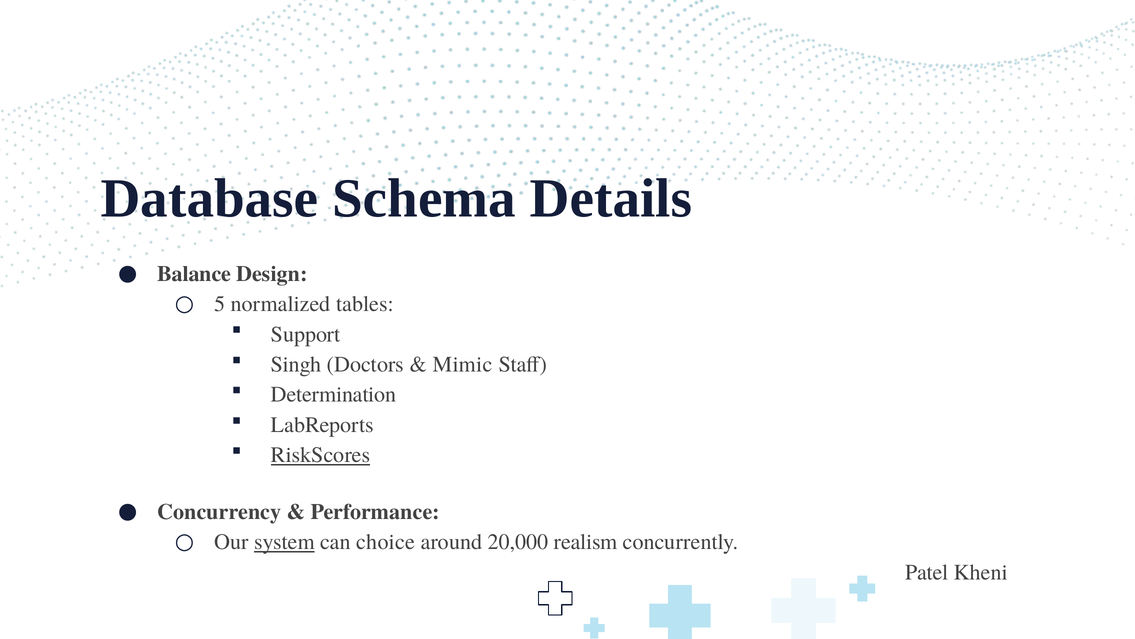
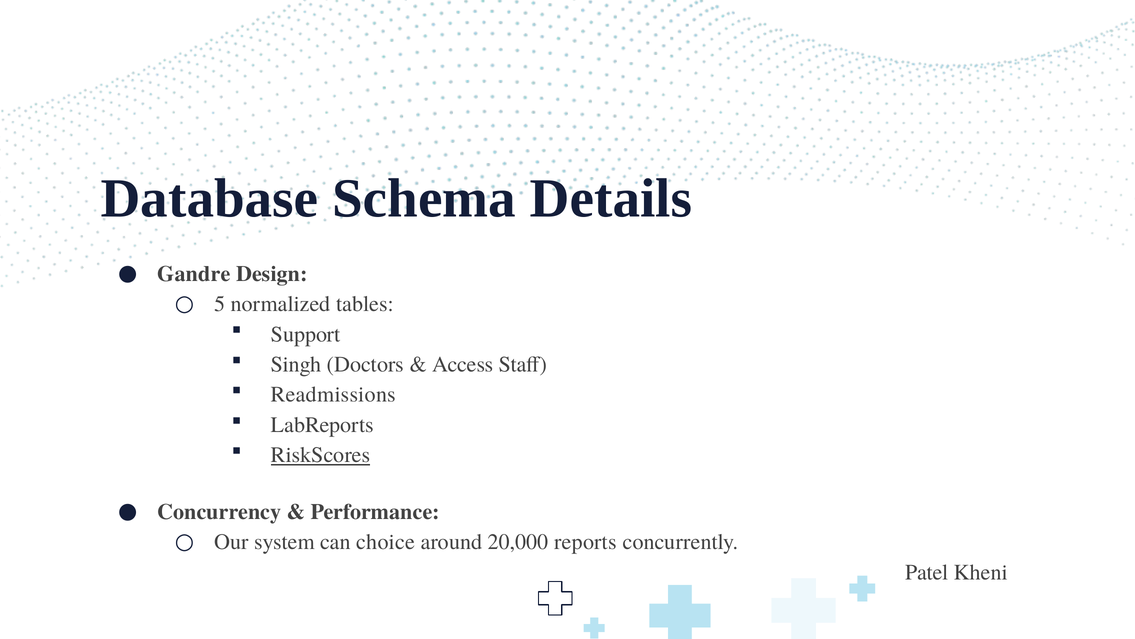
Balance: Balance -> Gandre (194, 274)
Mimic: Mimic -> Access (463, 364)
Determination: Determination -> Readmissions (333, 394)
system underline: present -> none (284, 542)
realism: realism -> reports (585, 542)
